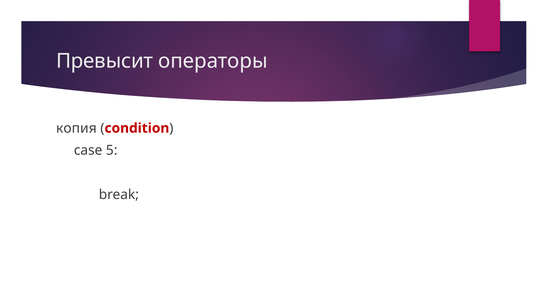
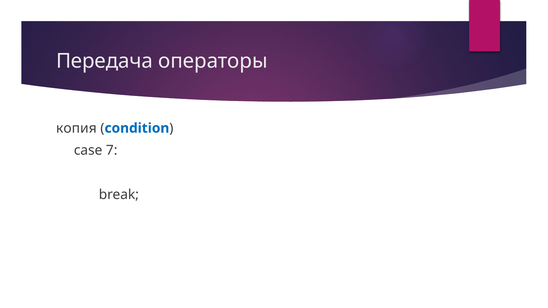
Превысит: Превысит -> Передача (105, 61)
condition colour: red -> blue (137, 128)
5: 5 -> 7 (112, 150)
